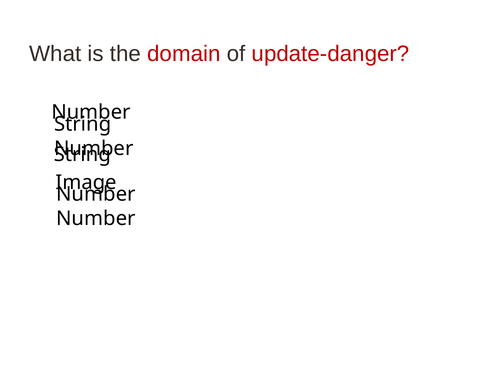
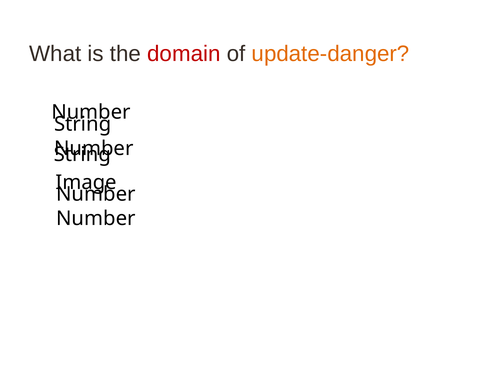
update-danger colour: red -> orange (331, 54)
